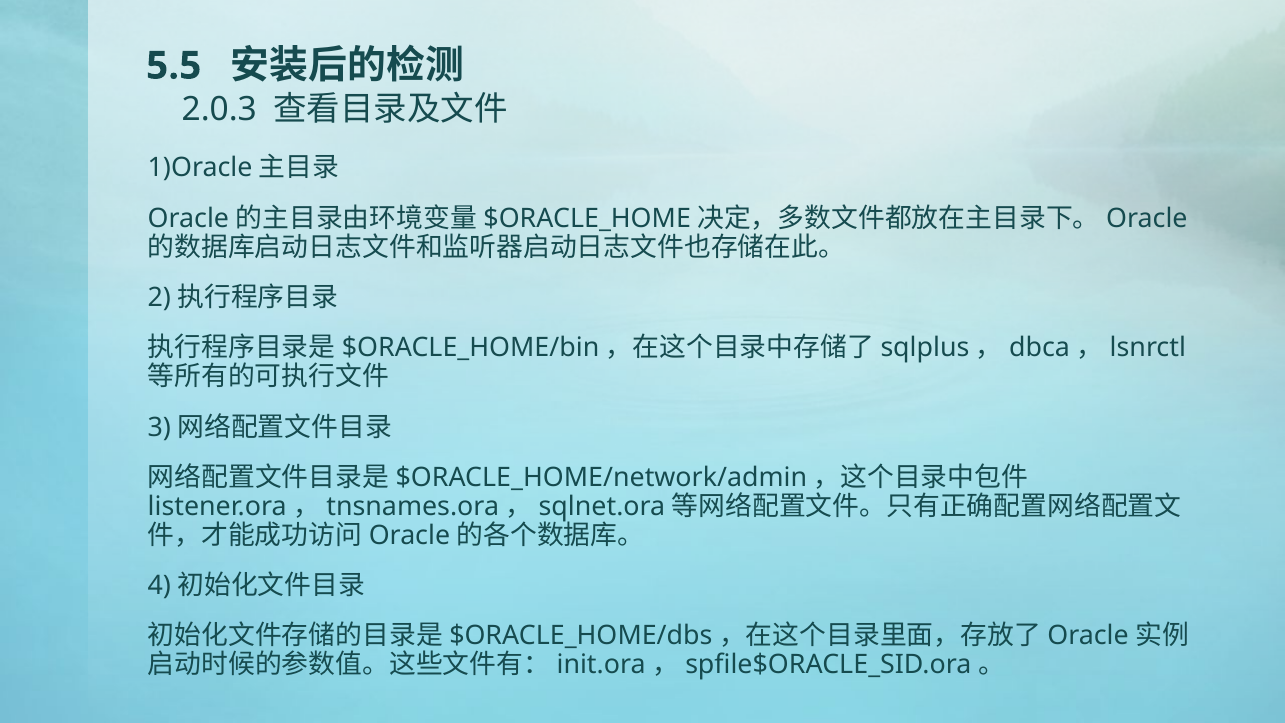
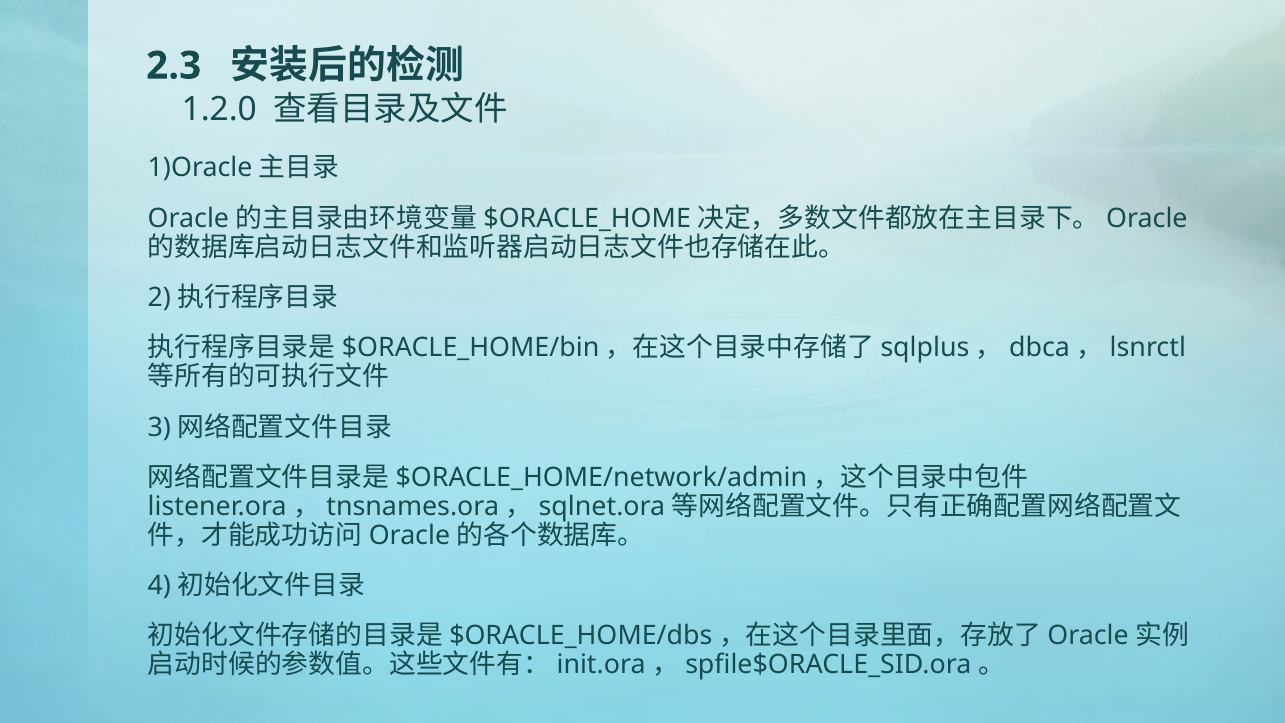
5.5: 5.5 -> 2.3 (174, 66)
2.0.3: 2.0.3 -> 1.2.0 (219, 109)
